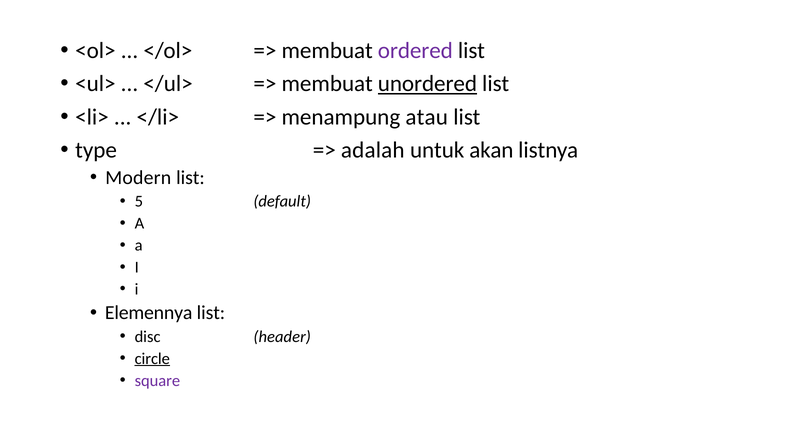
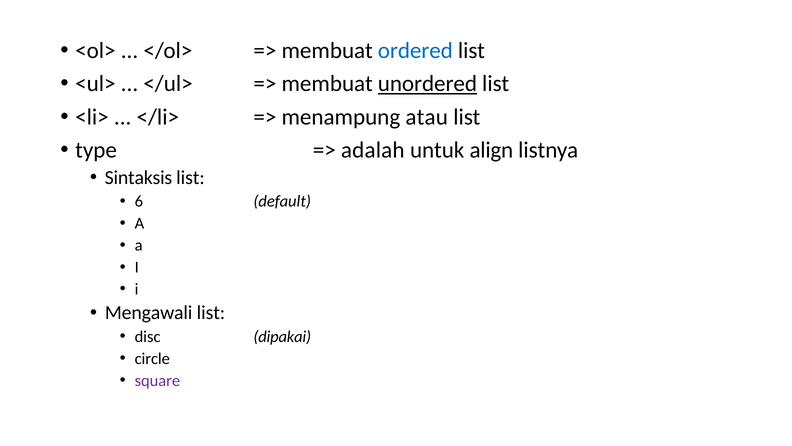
ordered colour: purple -> blue (415, 50)
akan: akan -> align (491, 150)
Modern: Modern -> Sintaksis (138, 177)
5: 5 -> 6 (139, 201)
Elemennya: Elemennya -> Mengawali (149, 313)
header: header -> dipakai (282, 336)
circle underline: present -> none (152, 358)
